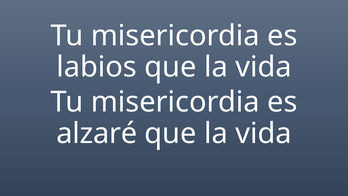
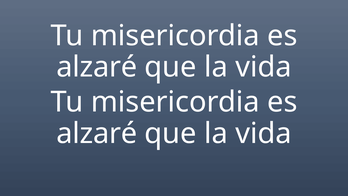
labios: labios -> alzaré (97, 67)
